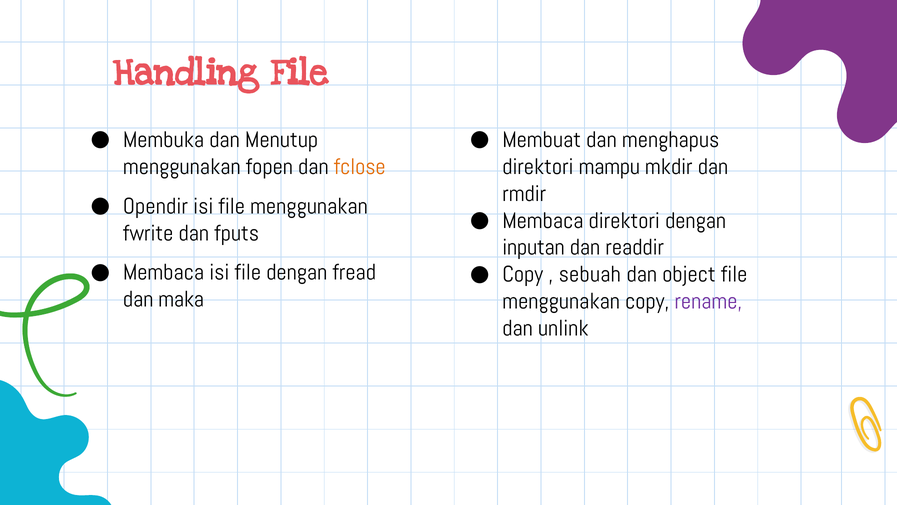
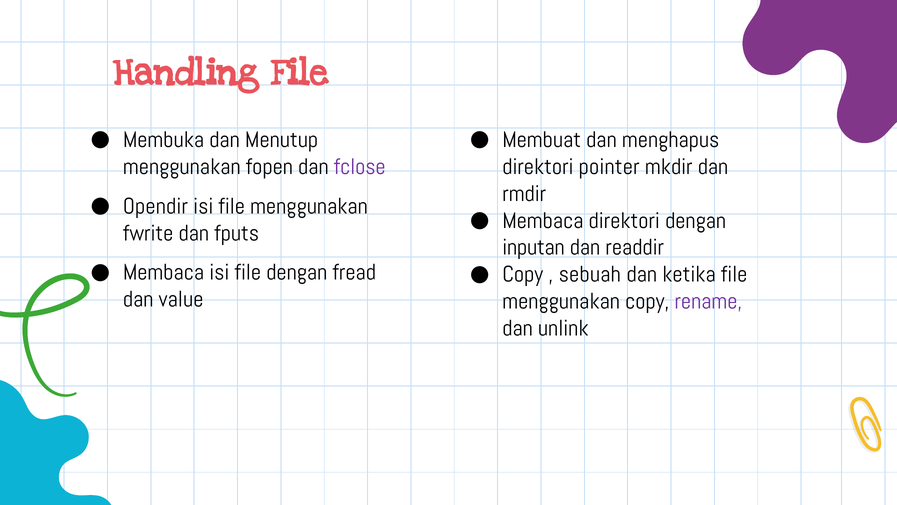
fclose colour: orange -> purple (360, 167)
mampu: mampu -> pointer (609, 167)
object: object -> ketika (689, 274)
maka: maka -> value (181, 299)
